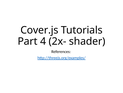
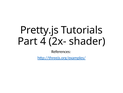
Cover.js: Cover.js -> Pretty.js (39, 30)
